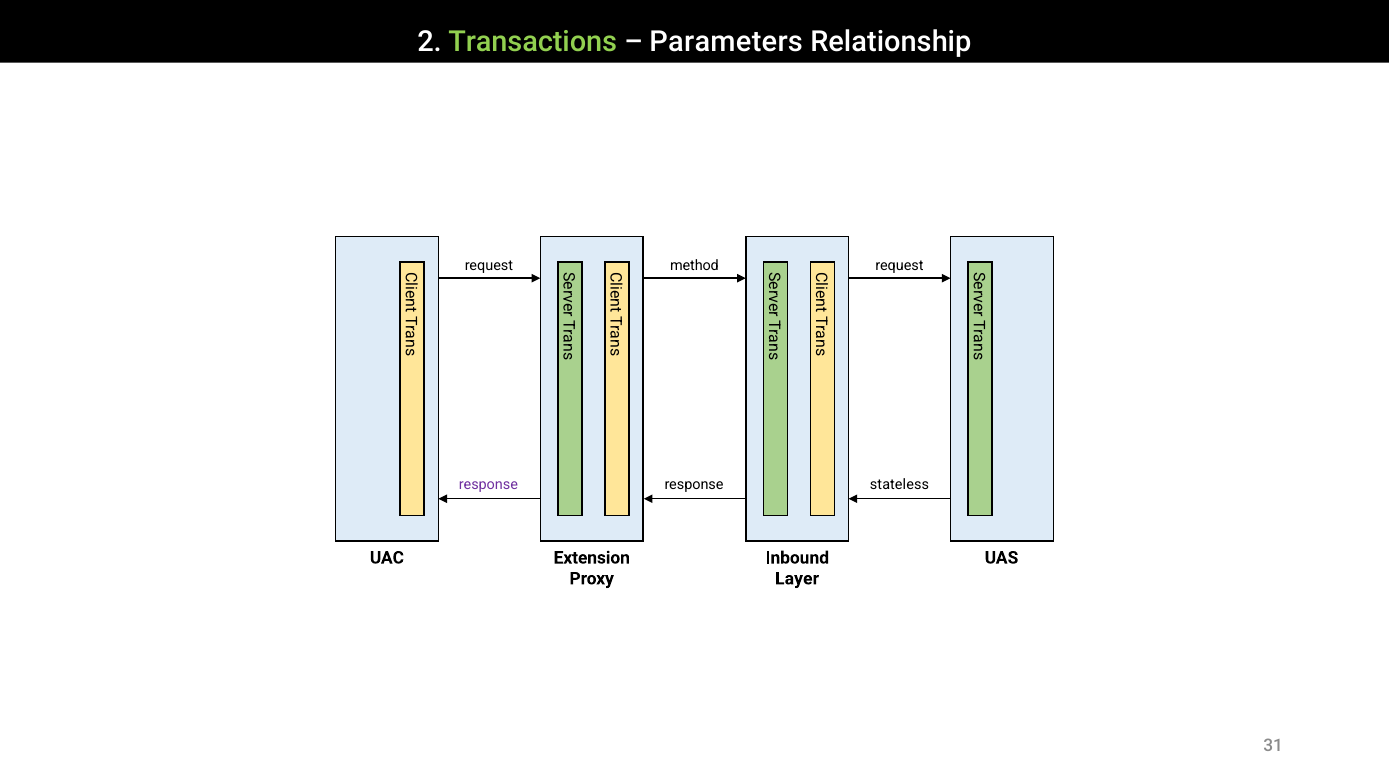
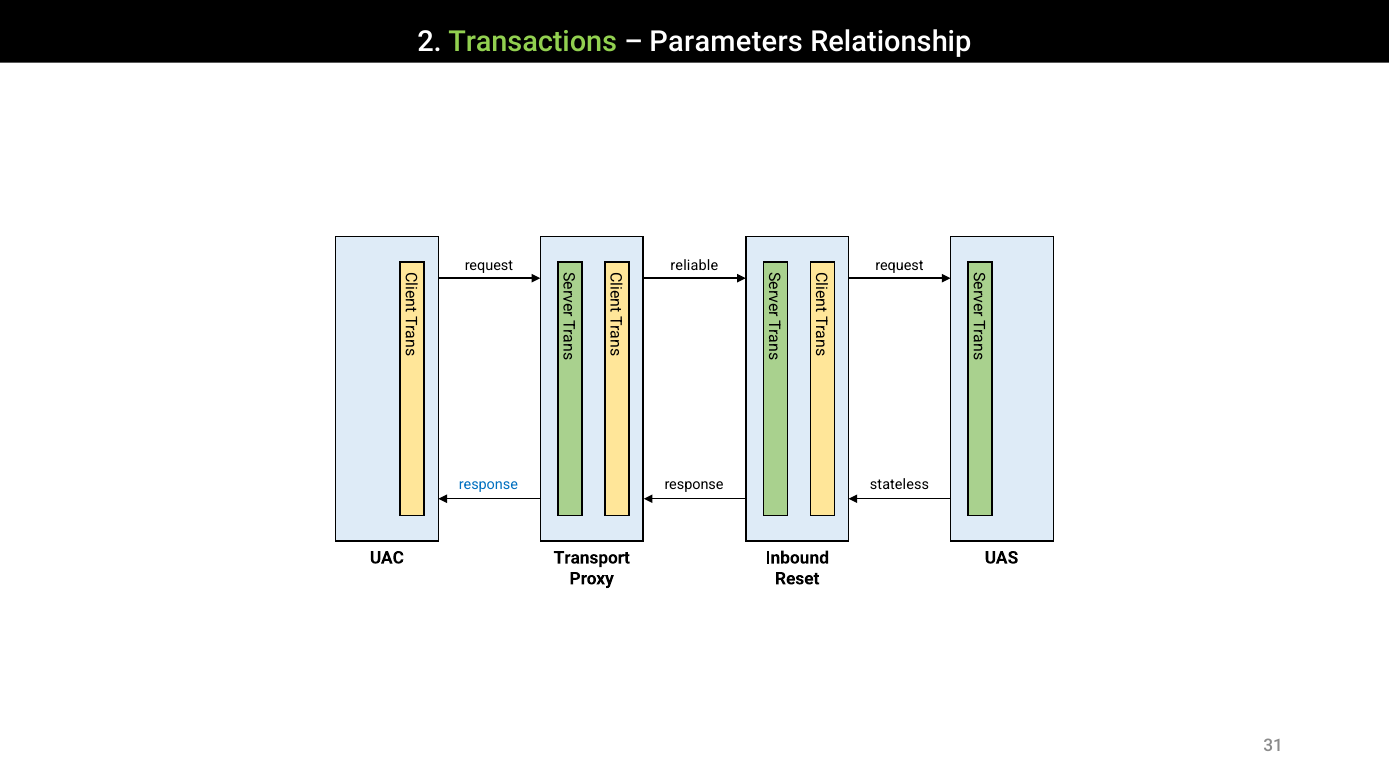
method: method -> reliable (694, 265)
response colour: purple -> blue (488, 485)
Extension: Extension -> Transport (592, 558)
Layer: Layer -> Reset (797, 579)
